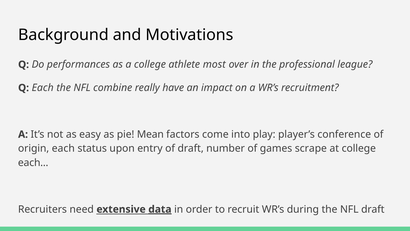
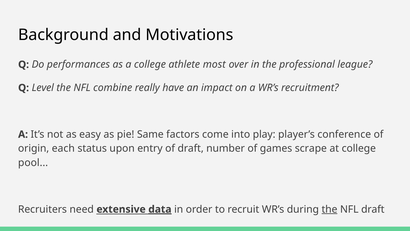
Q Each: Each -> Level (43, 88)
Mean: Mean -> Same (150, 134)
each: each -> pool (33, 162)
the underline: none -> present (329, 209)
